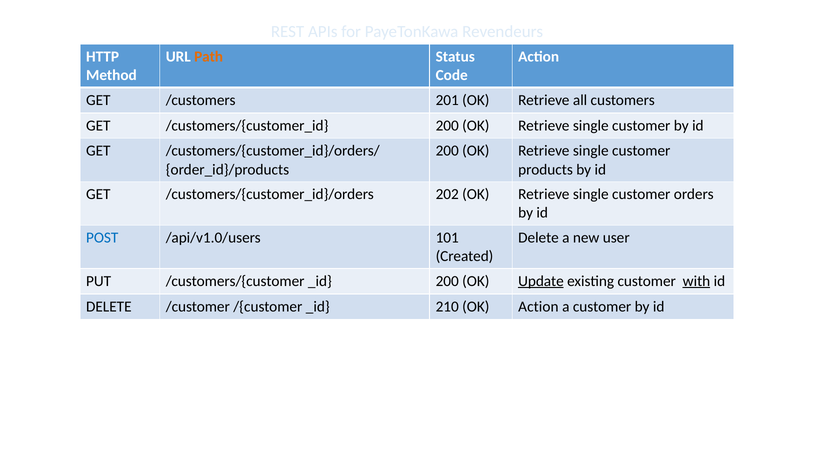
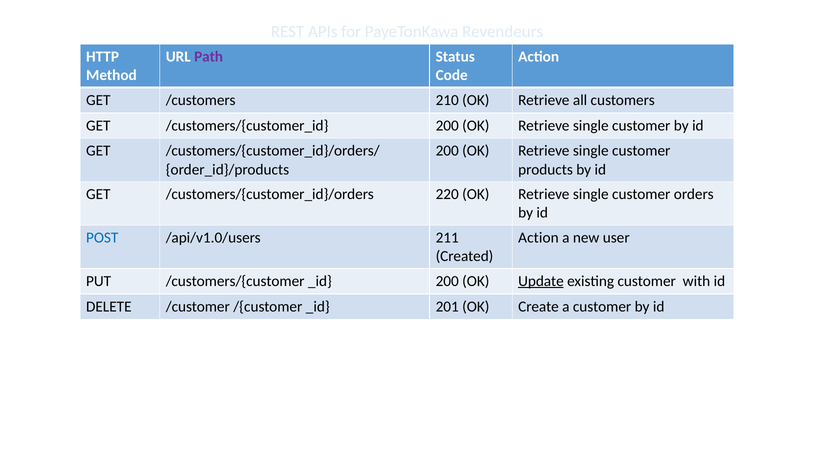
Path colour: orange -> purple (209, 57)
201: 201 -> 210 (447, 100)
202: 202 -> 220 (447, 194)
101: 101 -> 211 (447, 238)
Delete: Delete -> Action (538, 238)
with underline: present -> none (696, 281)
210: 210 -> 201 (447, 306)
OK Action: Action -> Create (539, 306)
